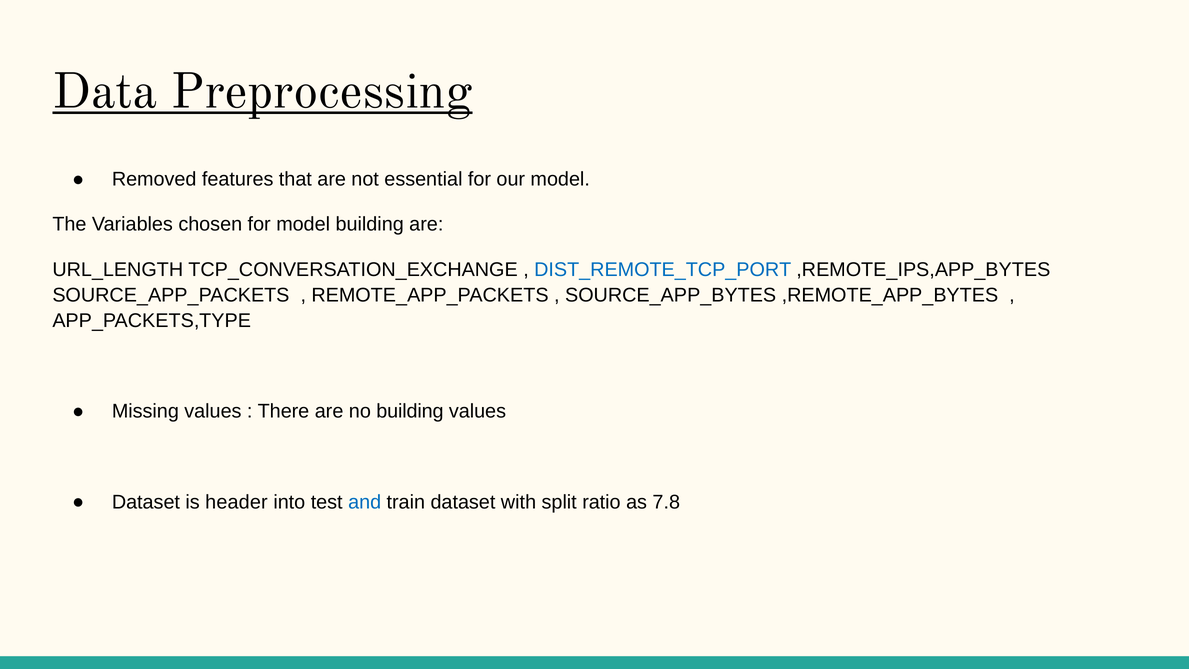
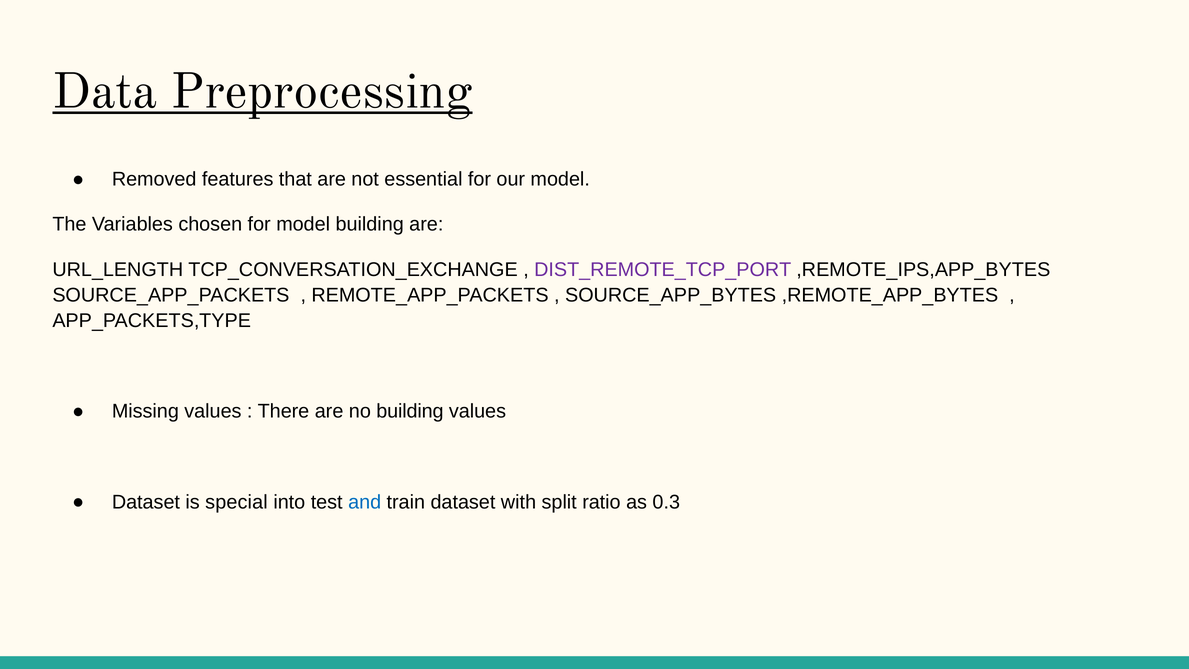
DIST_REMOTE_TCP_PORT colour: blue -> purple (663, 270)
header: header -> special (236, 502)
7.8: 7.8 -> 0.3 (666, 502)
